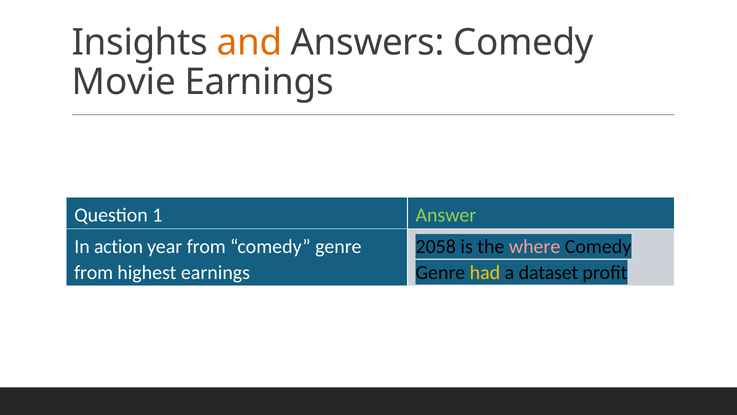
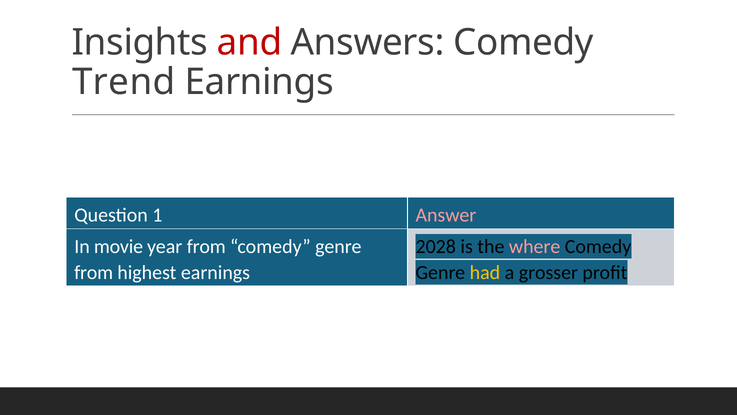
and colour: orange -> red (249, 42)
Movie: Movie -> Trend (124, 82)
Answer colour: light green -> pink (446, 215)
action: action -> movie (118, 246)
2058: 2058 -> 2028 (436, 246)
dataset: dataset -> grosser (548, 272)
